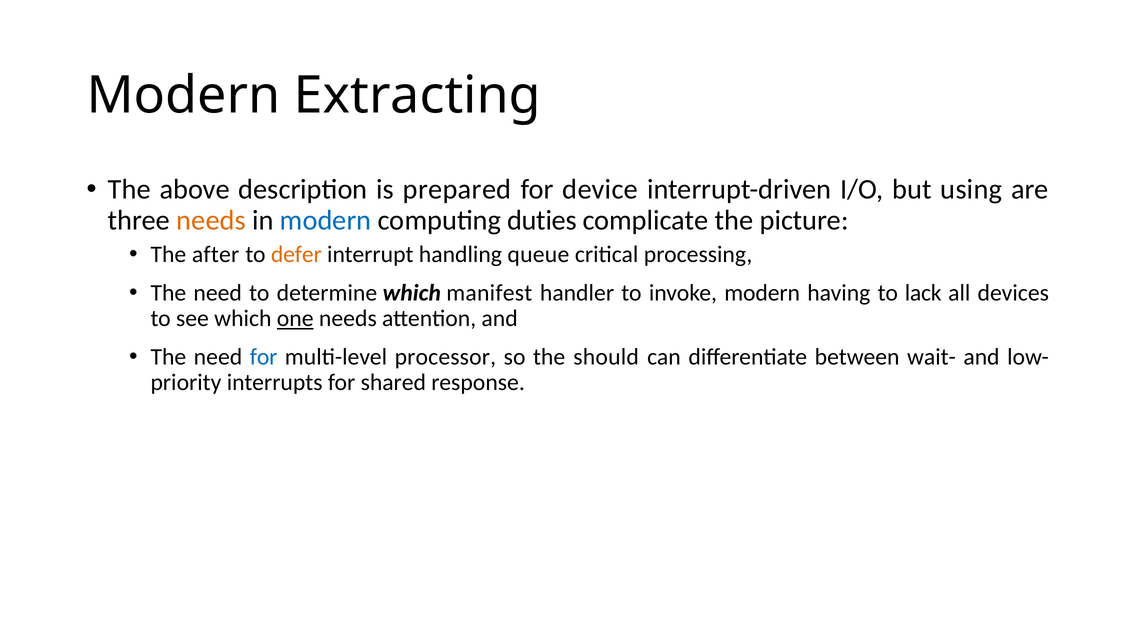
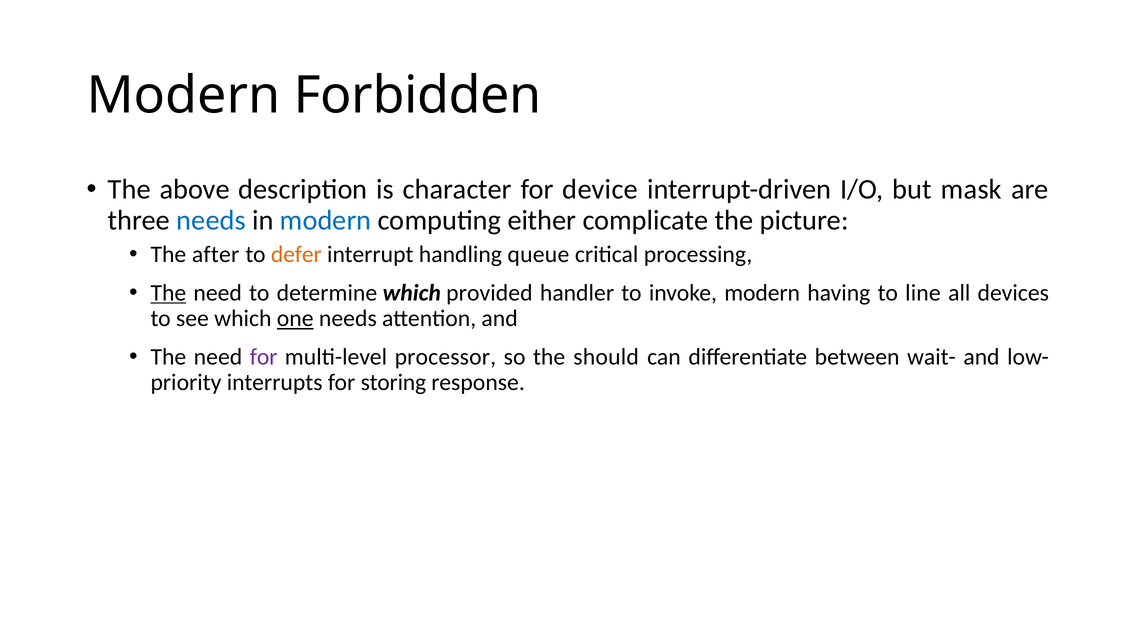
Extracting: Extracting -> Forbidden (418, 95)
prepared: prepared -> character (457, 190)
using: using -> mask (971, 190)
needs colour: orange -> blue (211, 220)
duties: duties -> either (542, 220)
The underline: none -> present (168, 293)
manifest: manifest -> provided (489, 293)
lack: lack -> line (923, 293)
for colour: blue -> purple (264, 357)
shared: shared -> storing (393, 382)
